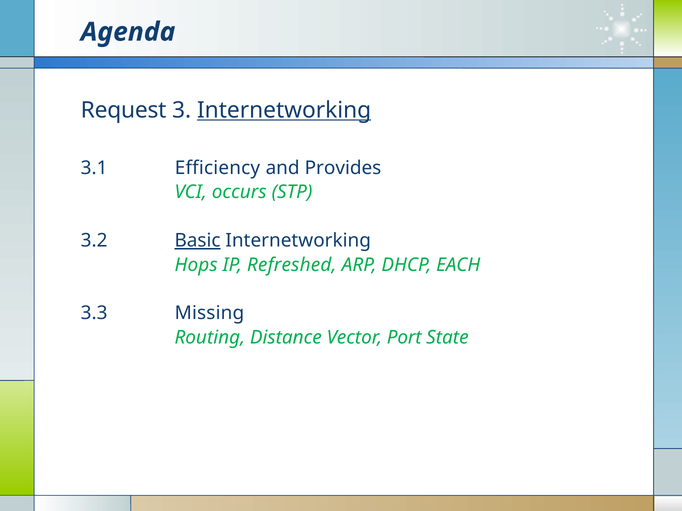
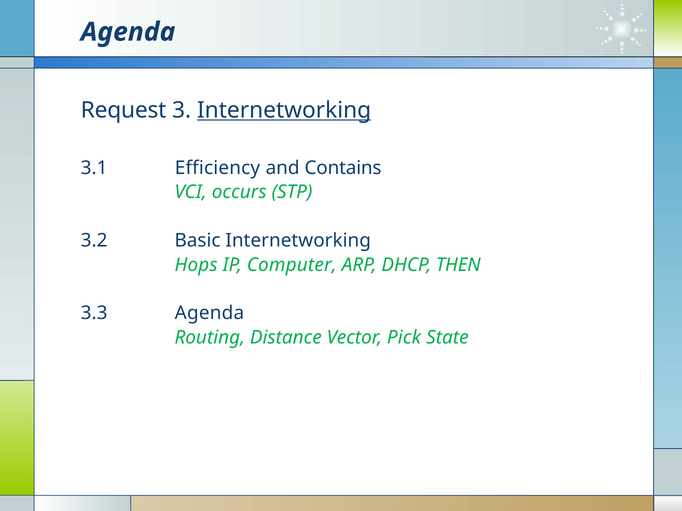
Provides: Provides -> Contains (343, 168)
Basic underline: present -> none (198, 241)
Refreshed: Refreshed -> Computer (292, 265)
EACH: EACH -> THEN (458, 265)
3.3 Missing: Missing -> Agenda (209, 314)
Port: Port -> Pick (404, 338)
